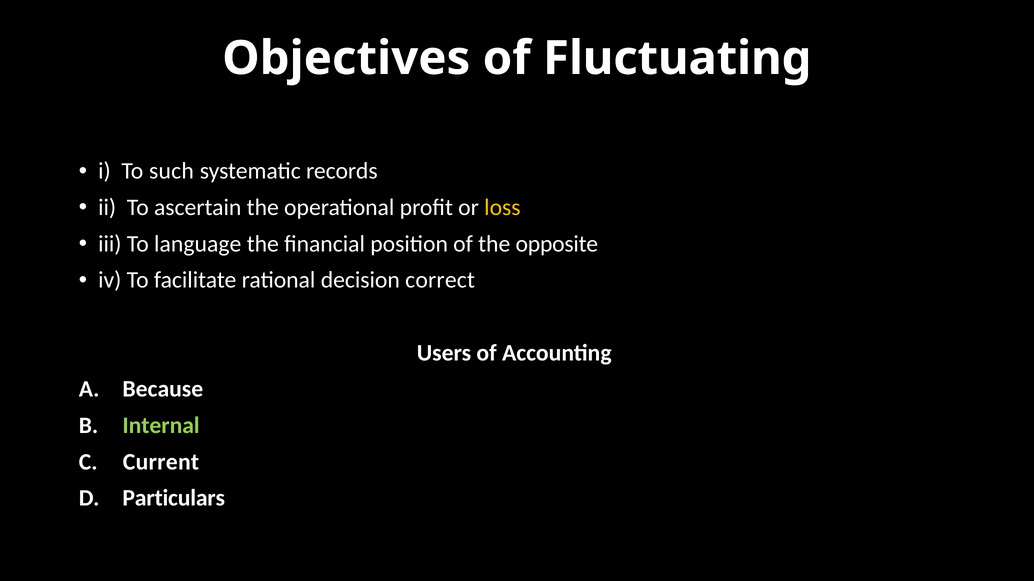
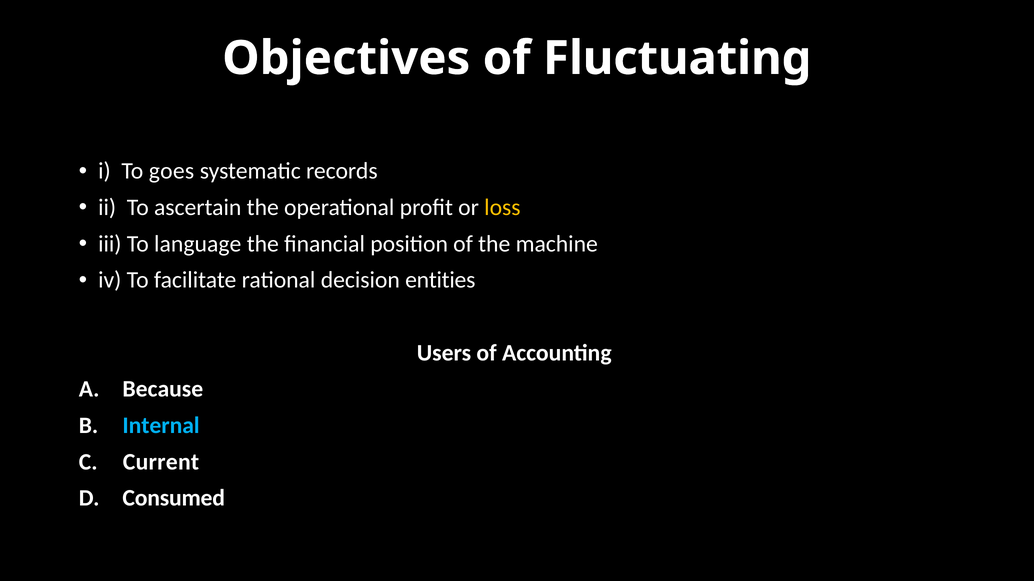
such: such -> goes (171, 171)
opposite: opposite -> machine (557, 244)
correct: correct -> entities (440, 280)
Internal colour: light green -> light blue (161, 426)
Particulars: Particulars -> Consumed (174, 499)
